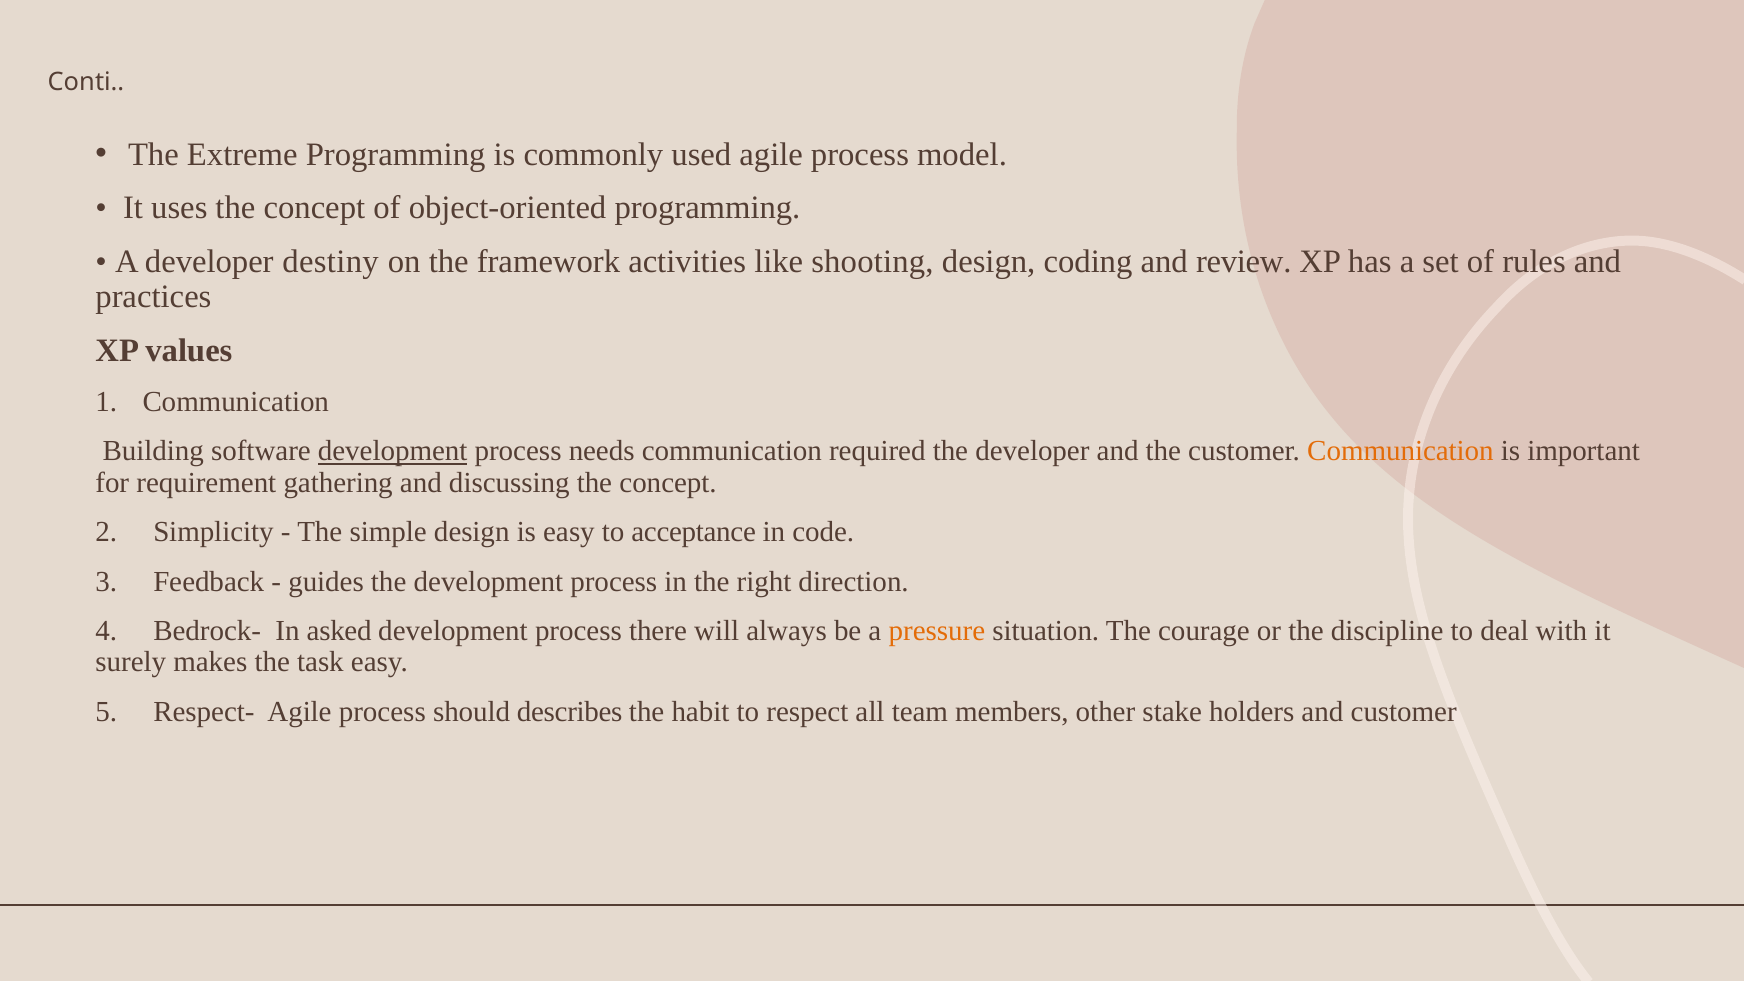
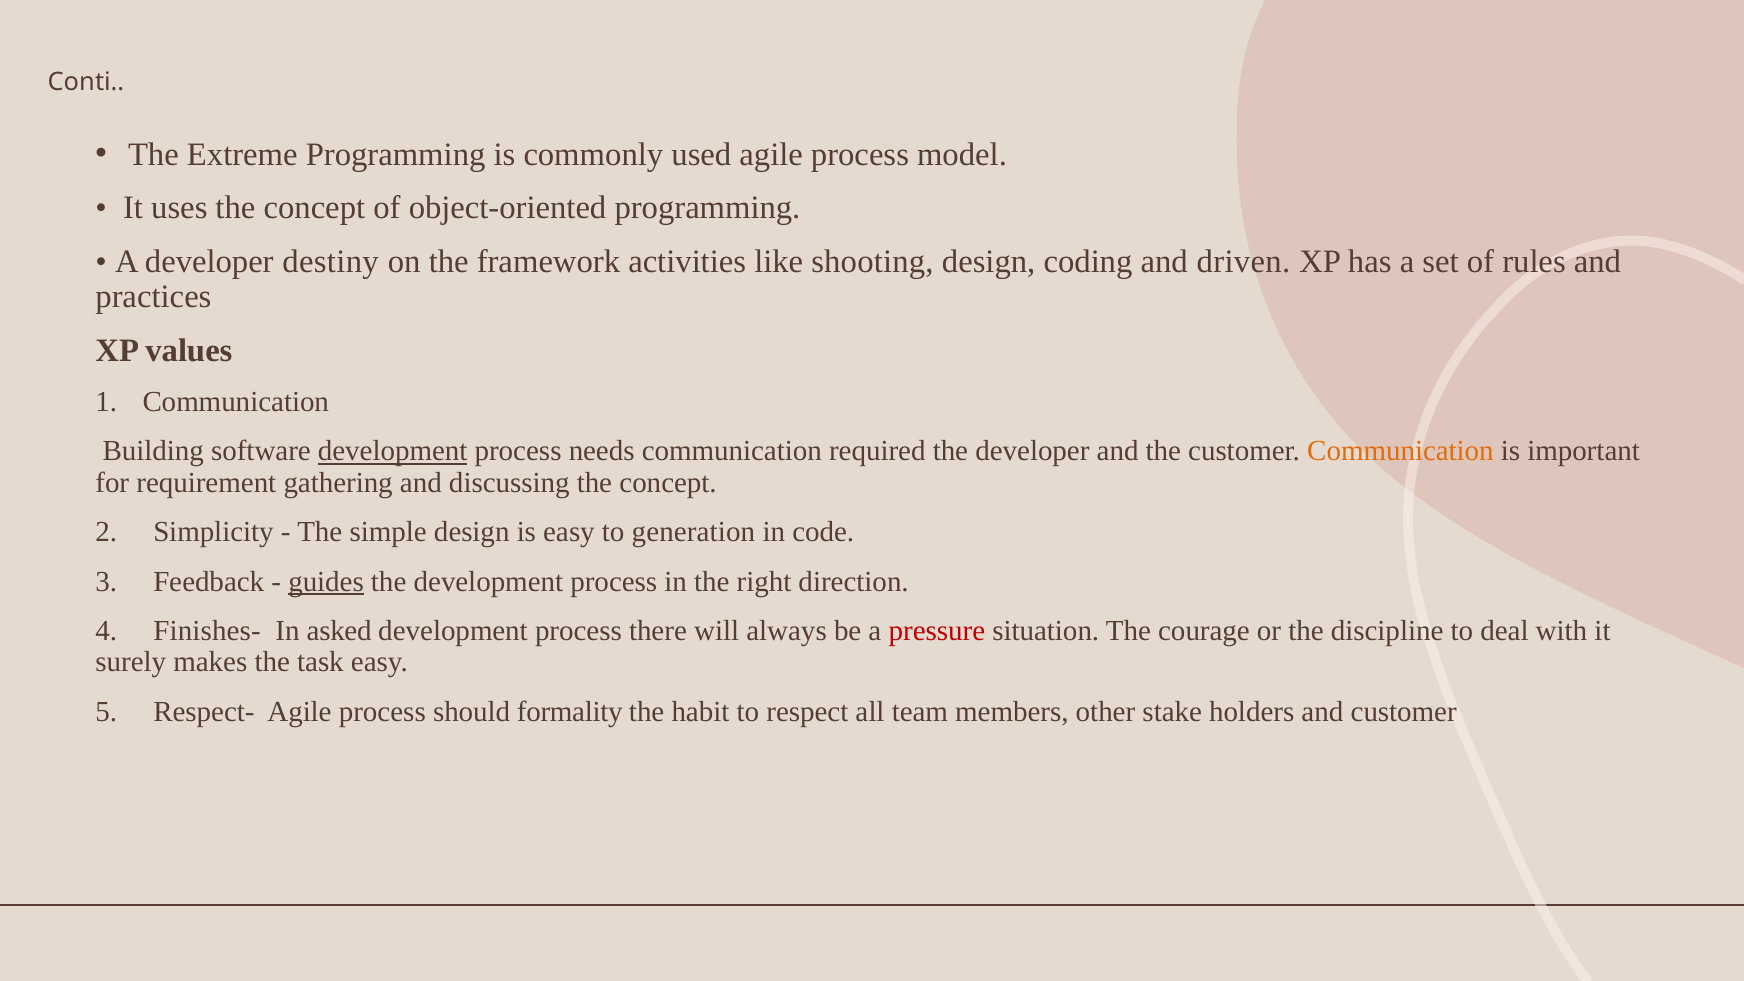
review: review -> driven (1243, 261)
acceptance: acceptance -> generation (693, 532)
guides underline: none -> present (326, 582)
Bedrock-: Bedrock- -> Finishes- (207, 631)
pressure colour: orange -> red (937, 631)
describes: describes -> formality (570, 712)
